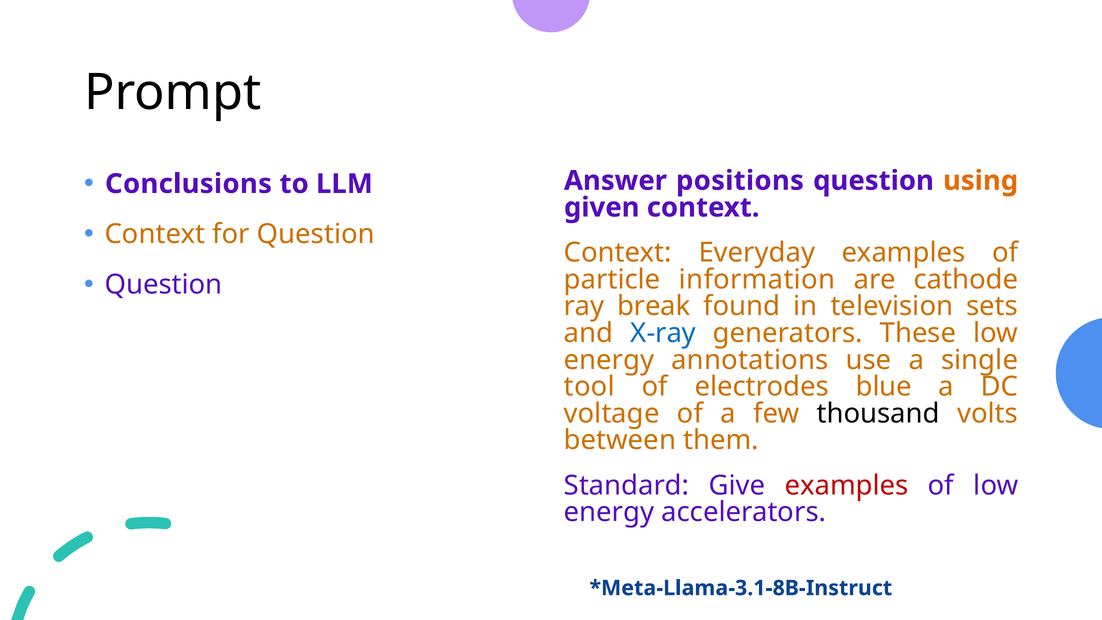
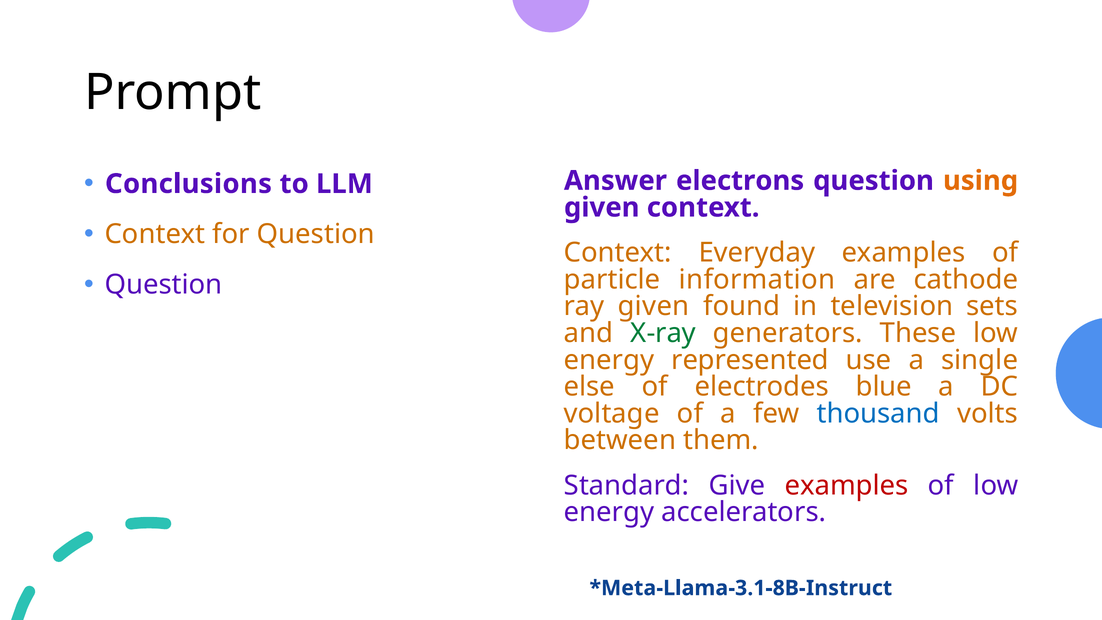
positions: positions -> electrons (740, 181)
ray break: break -> given (654, 306)
X-ray colour: blue -> green (663, 333)
annotations: annotations -> represented (750, 360)
tool: tool -> else (589, 387)
thousand colour: black -> blue (878, 413)
